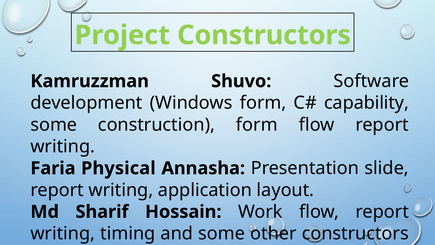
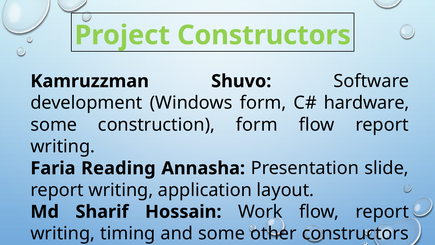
capability: capability -> hardware (367, 103)
Physical: Physical -> Reading (118, 168)
